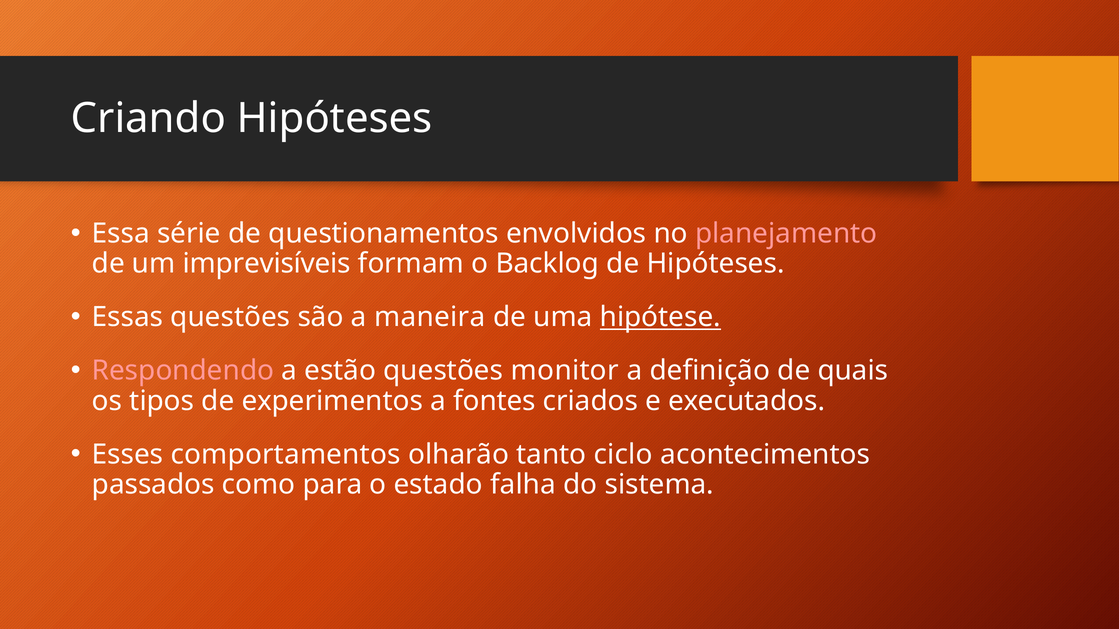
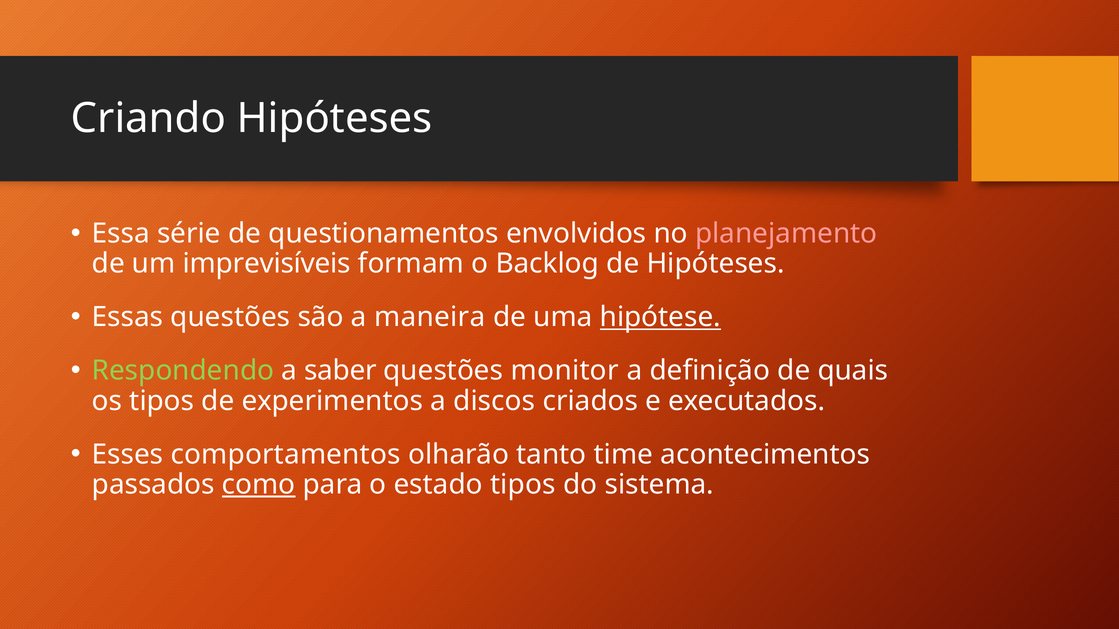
Respondendo colour: pink -> light green (183, 371)
estão: estão -> saber (340, 371)
fontes: fontes -> discos (494, 401)
ciclo: ciclo -> time (623, 455)
como underline: none -> present (259, 485)
estado falha: falha -> tipos (523, 485)
